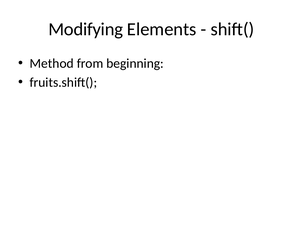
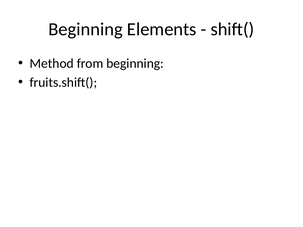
Modifying: Modifying -> Beginning (86, 29)
